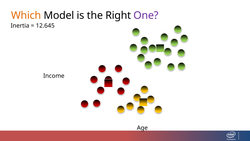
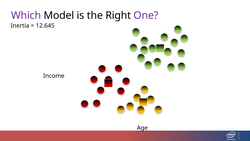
Which colour: orange -> purple (26, 15)
